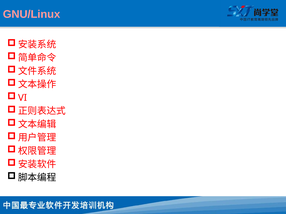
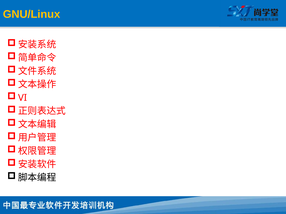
GNU/Linux colour: pink -> yellow (32, 14)
